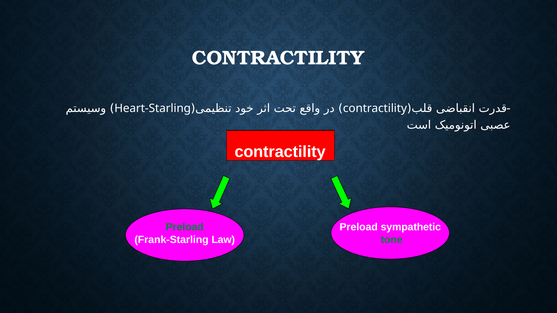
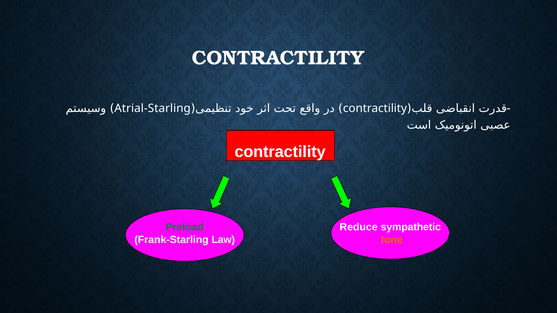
Heart-Starling: Heart-Starling -> Atrial-Starling (153, 108)
Preload: Preload -> Reduce (359, 227)
tone colour: green -> orange (392, 240)
